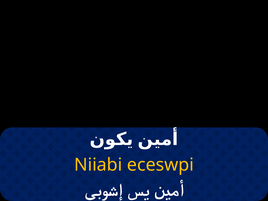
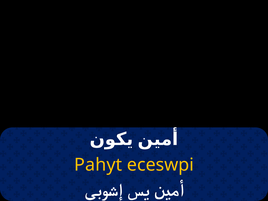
Niiabi: Niiabi -> Pahyt (98, 165)
